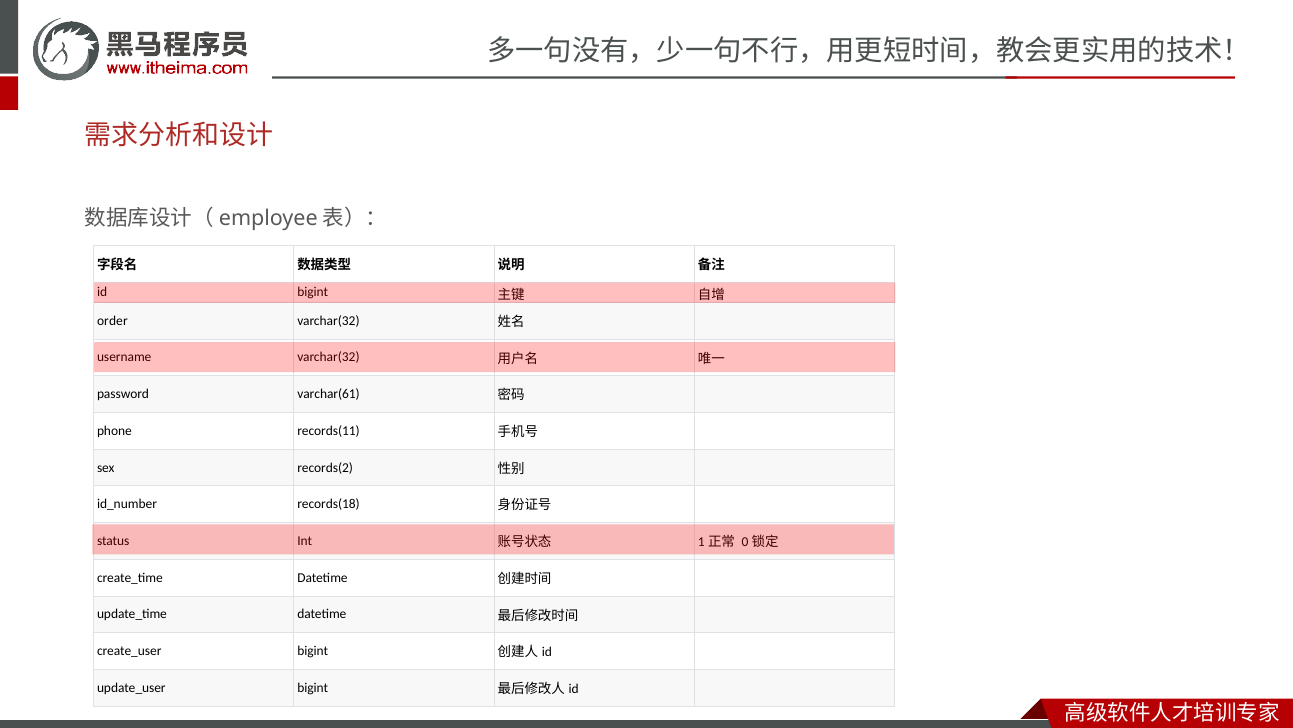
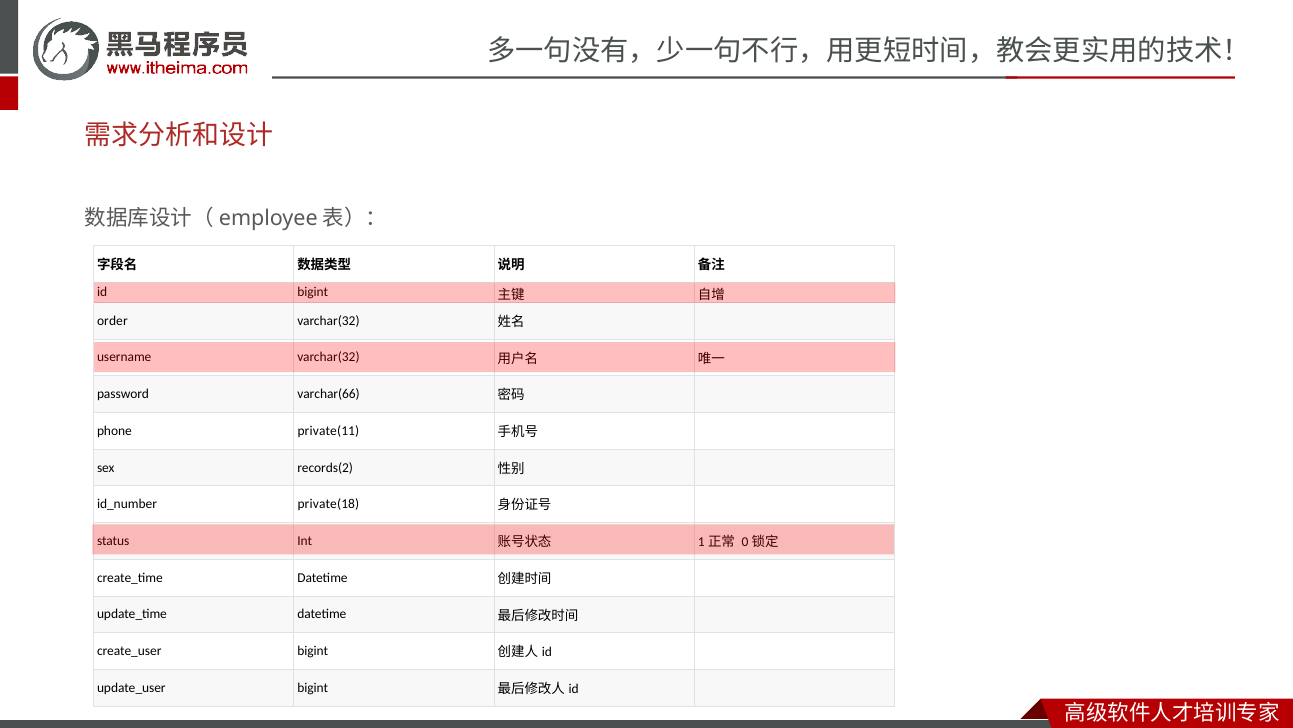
varchar(61: varchar(61 -> varchar(66 (329, 394)
records(11: records(11 -> private(11 (328, 430)
records(18: records(18 -> private(18 (328, 504)
